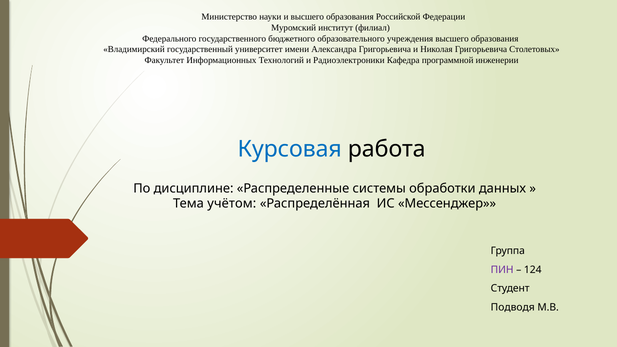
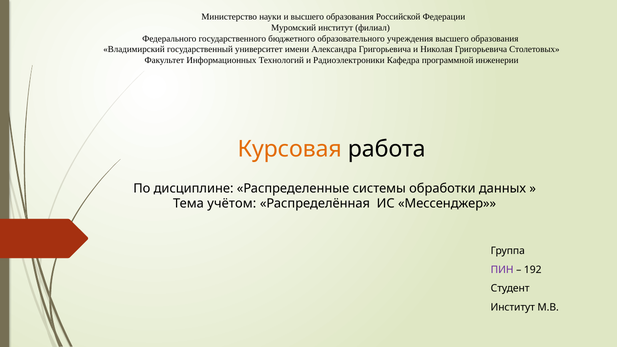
Курсовая colour: blue -> orange (290, 149)
124: 124 -> 192 (533, 270)
Подводя: Подводя -> Институт (513, 307)
